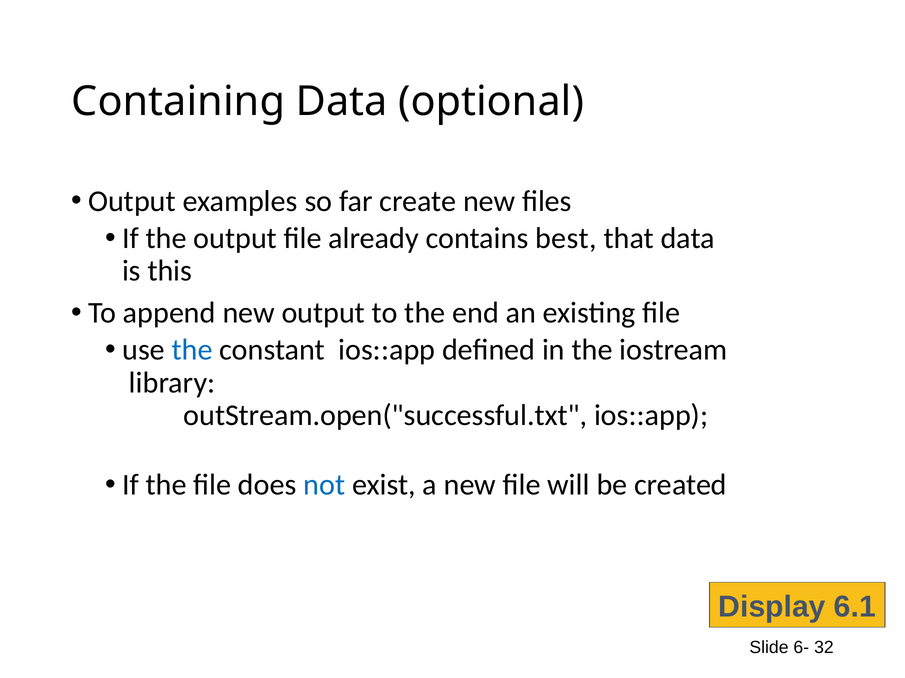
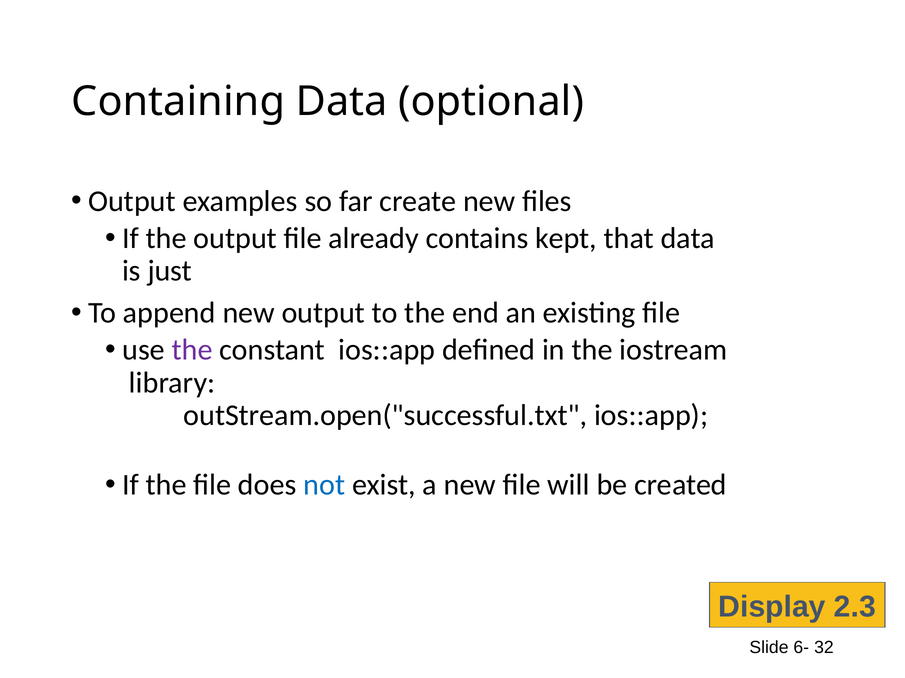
best: best -> kept (566, 239)
this: this -> just (170, 271)
the colour: blue -> purple (192, 350)
6.1: 6.1 -> 2.3 (855, 608)
